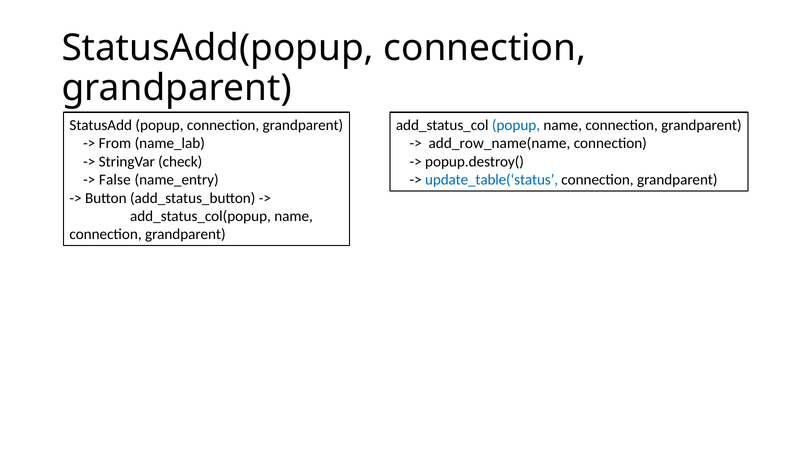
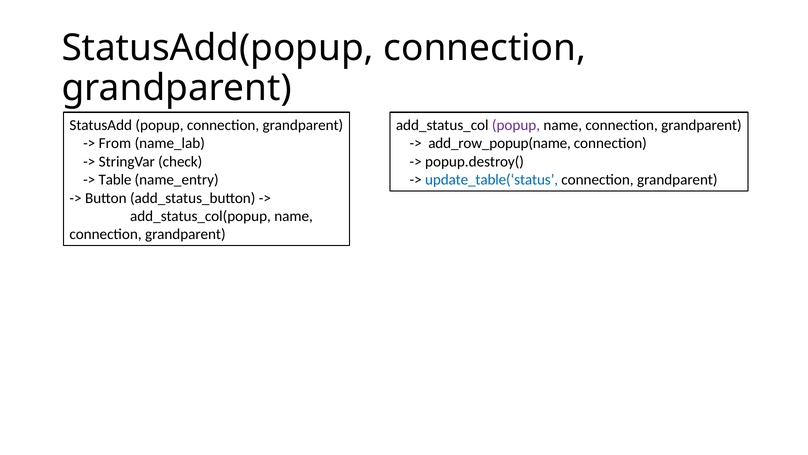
popup colour: blue -> purple (516, 125)
add_row_name(name: add_row_name(name -> add_row_popup(name (500, 143)
False: False -> Table (115, 180)
